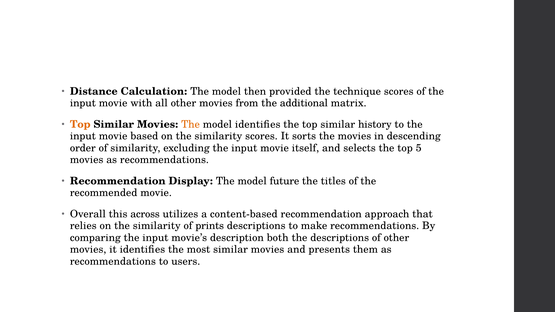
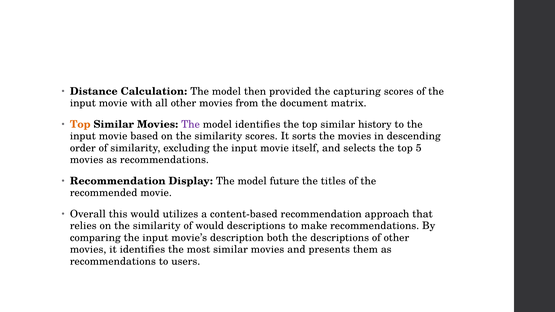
technique: technique -> capturing (357, 91)
additional: additional -> document (304, 103)
The colour: orange -> purple (191, 124)
this across: across -> would (145, 214)
of prints: prints -> would (210, 226)
